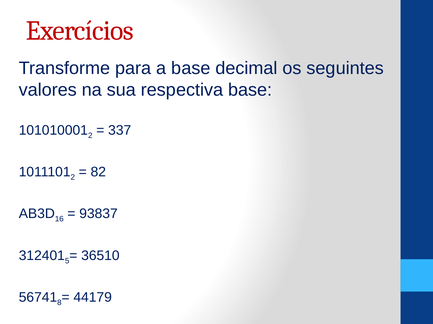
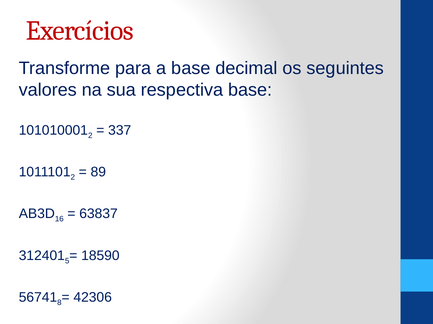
82: 82 -> 89 (98, 172)
93837: 93837 -> 63837 (99, 214)
36510: 36510 -> 18590 (100, 256)
44179: 44179 -> 42306 (93, 298)
